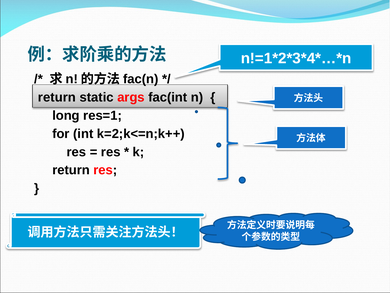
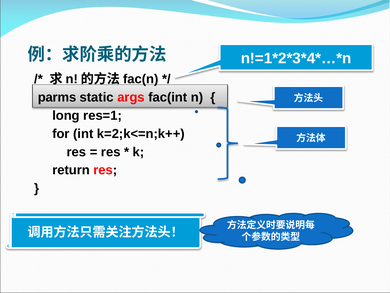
return: return -> parms (57, 97)
